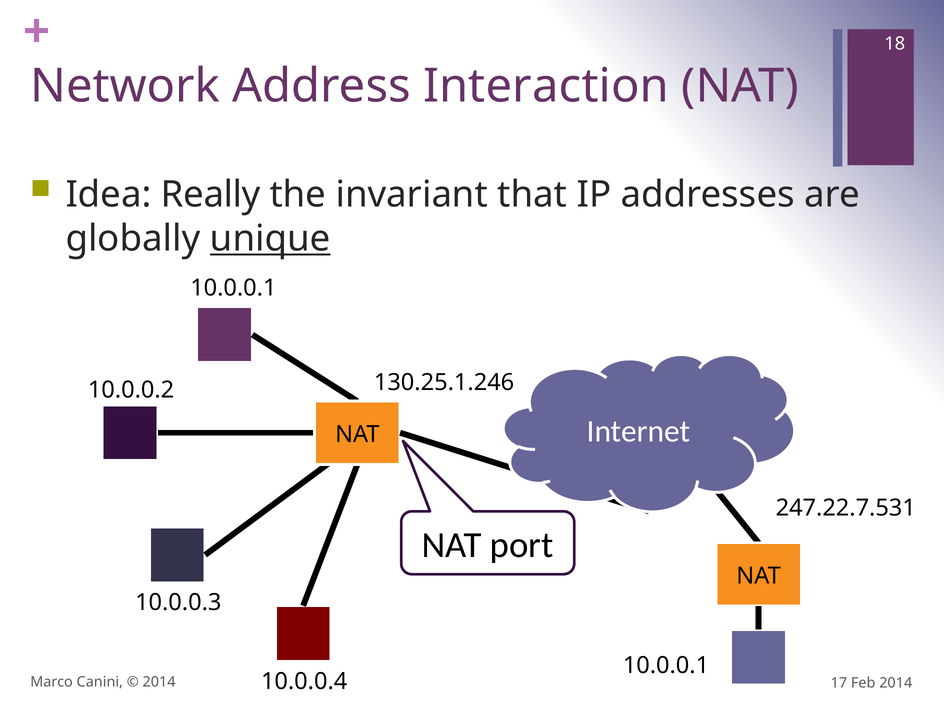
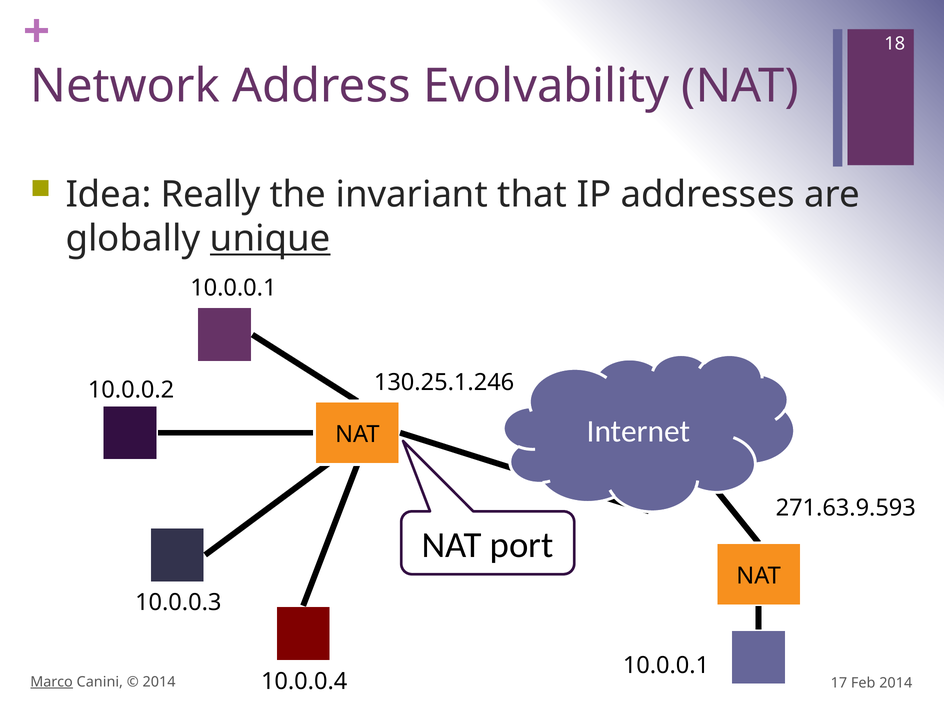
Interaction: Interaction -> Evolvability (546, 86)
247.22.7.531: 247.22.7.531 -> 271.63.9.593 (846, 508)
Marco underline: none -> present (52, 682)
